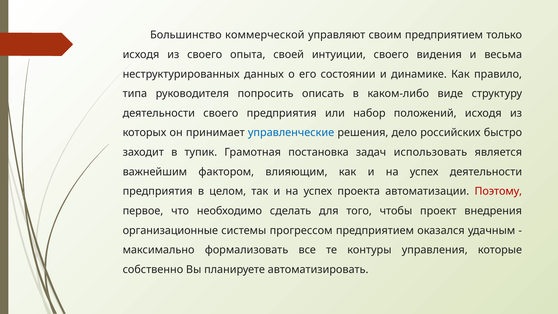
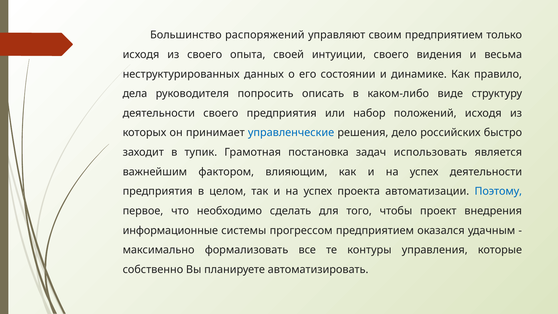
коммерческой: коммерческой -> распоряжений (265, 35)
типа: типа -> дела (135, 94)
Поэтому colour: red -> blue (498, 191)
организационные: организационные -> информационные (170, 230)
